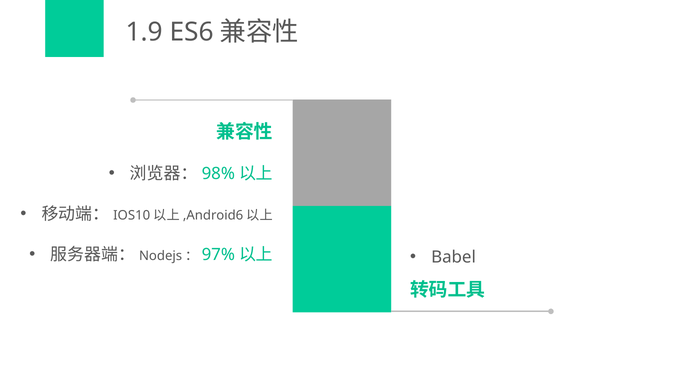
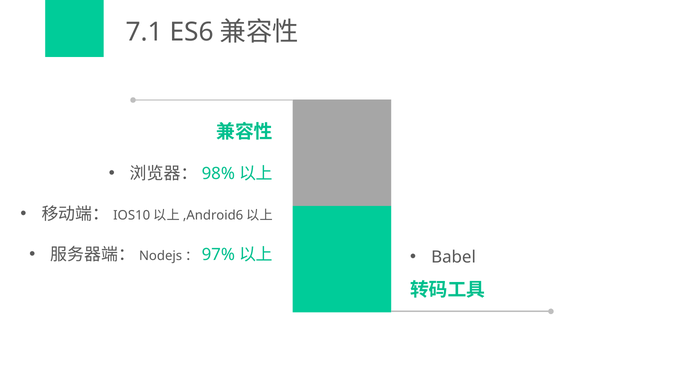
1.9: 1.9 -> 7.1 (144, 32)
